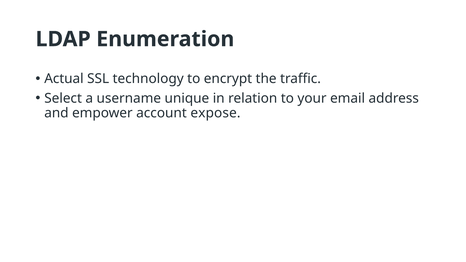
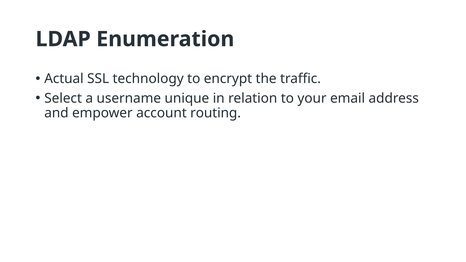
expose: expose -> routing (216, 113)
